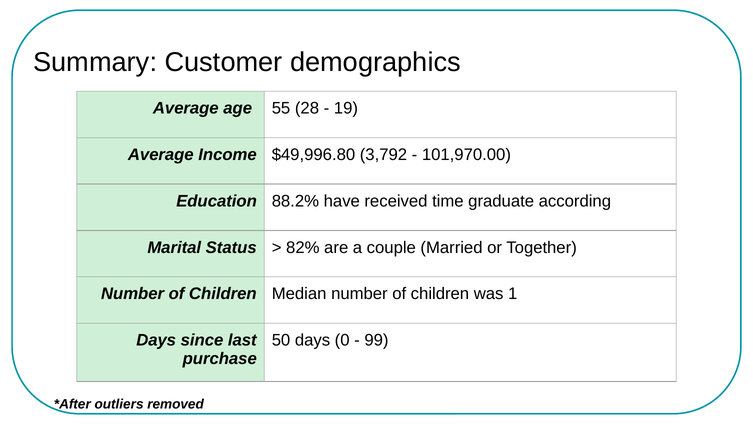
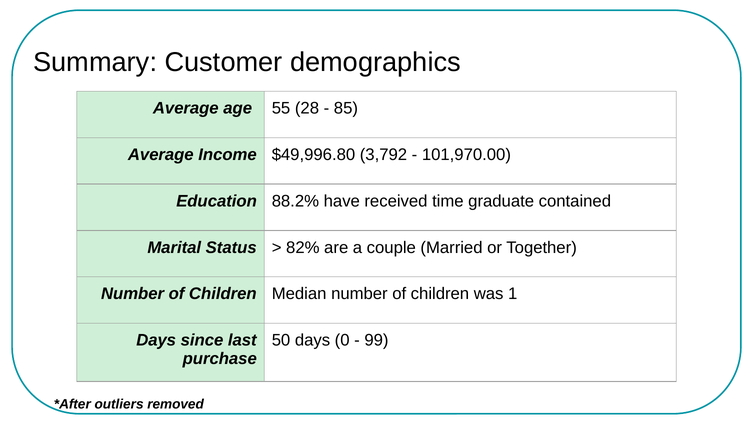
19: 19 -> 85 (346, 108)
according: according -> contained (575, 201)
